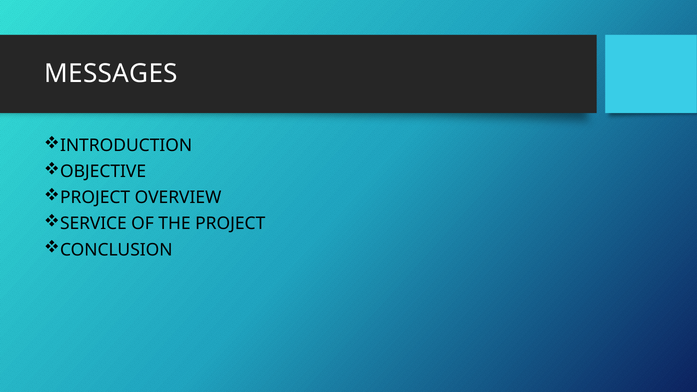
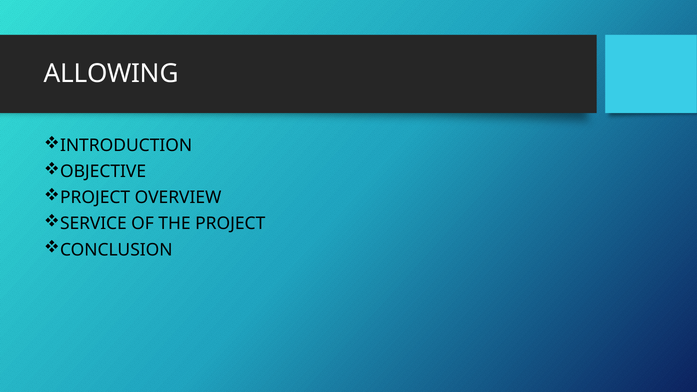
MESSAGES: MESSAGES -> ALLOWING (111, 74)
